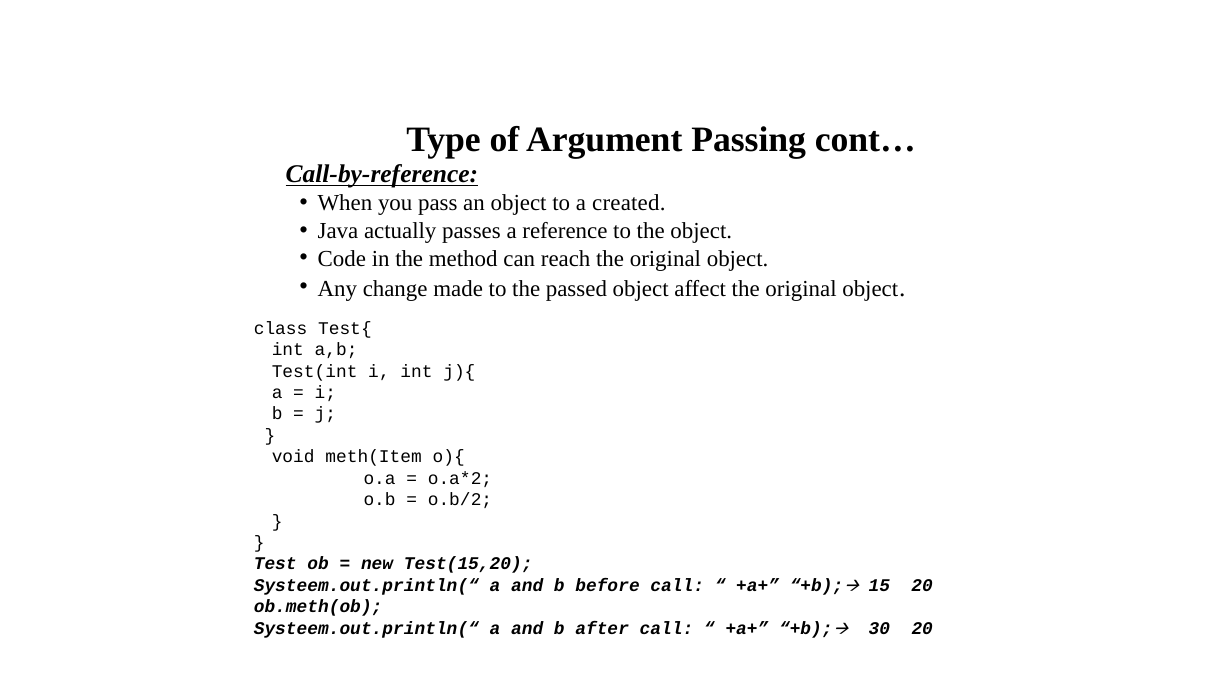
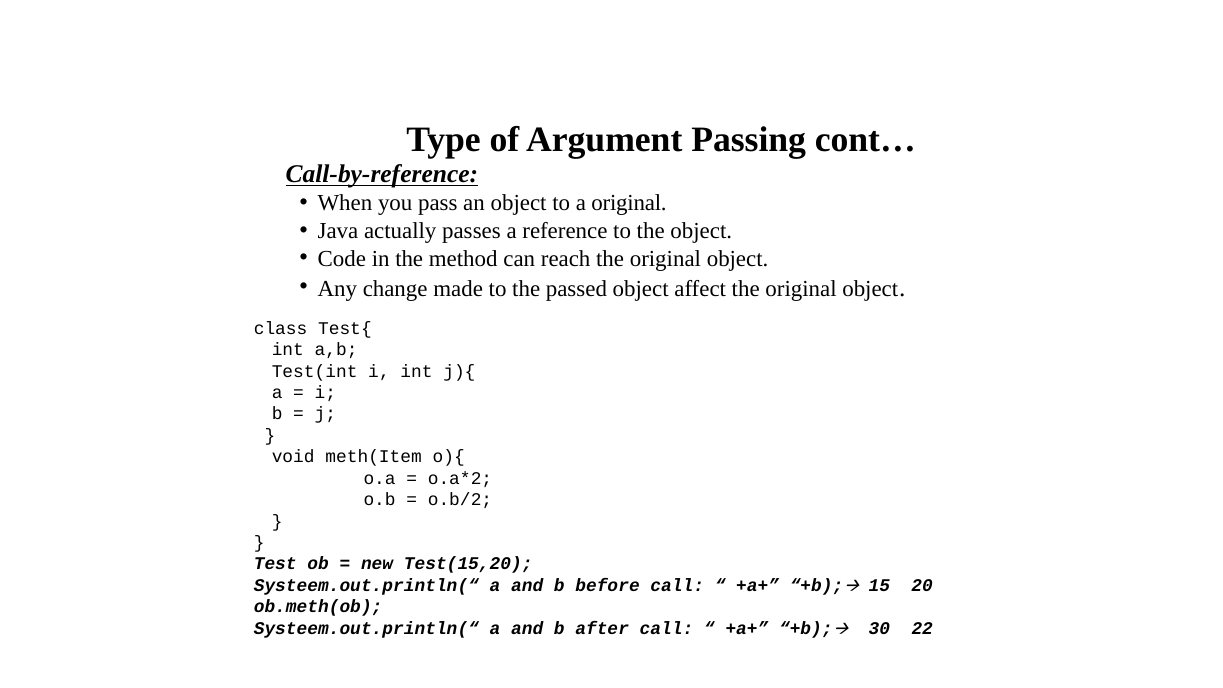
a created: created -> original (629, 203)
30 20: 20 -> 22 (922, 628)
